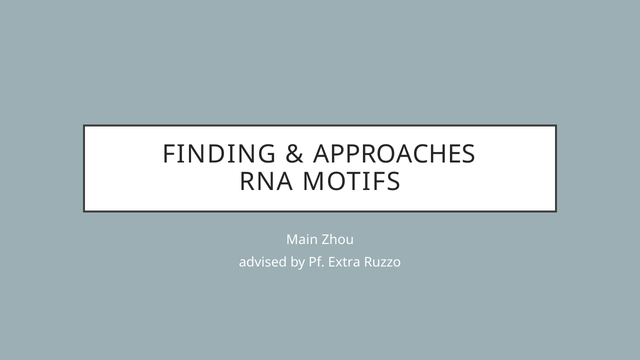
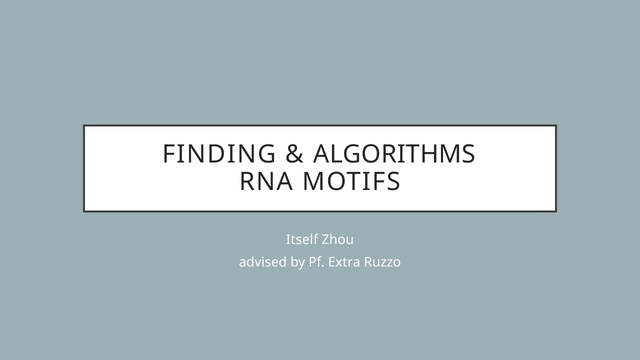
APPROACHES: APPROACHES -> ALGORITHMS (395, 155)
Main: Main -> Itself (302, 240)
